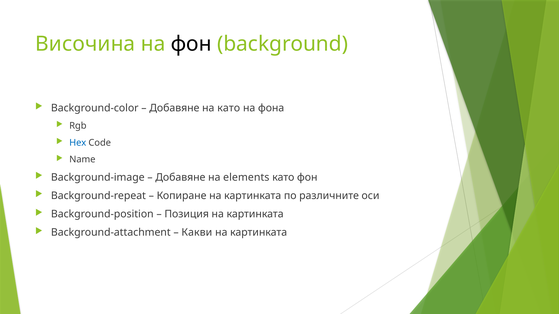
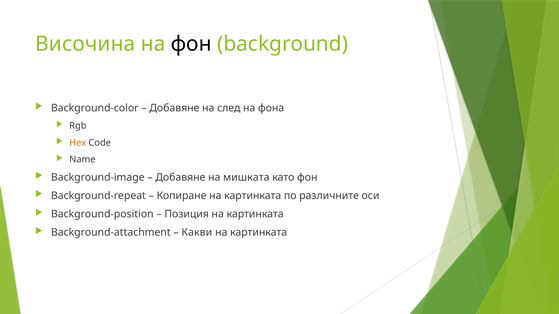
на като: като -> след (229, 108)
Hex colour: blue -> orange (78, 143)
elements: elements -> мишката (246, 178)
